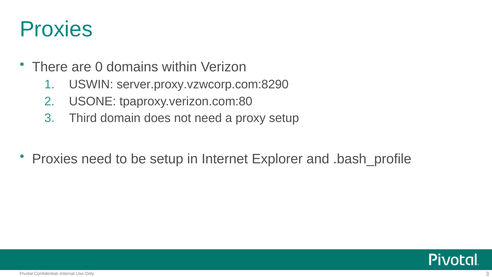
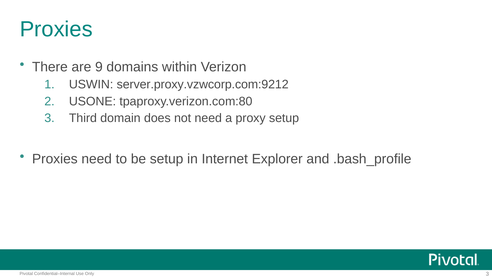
0: 0 -> 9 (99, 67)
server.proxy.vzwcorp.com:8290: server.proxy.vzwcorp.com:8290 -> server.proxy.vzwcorp.com:9212 (203, 84)
